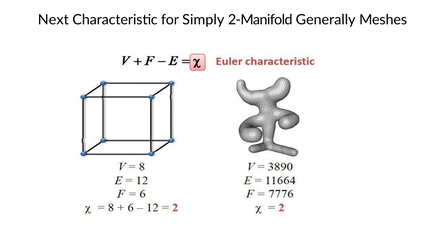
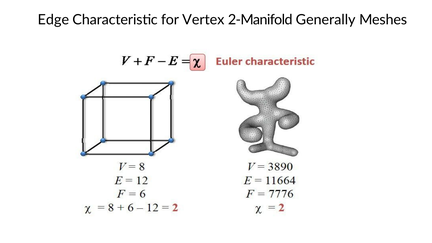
Next: Next -> Edge (53, 20)
Simply: Simply -> Vertex (203, 20)
